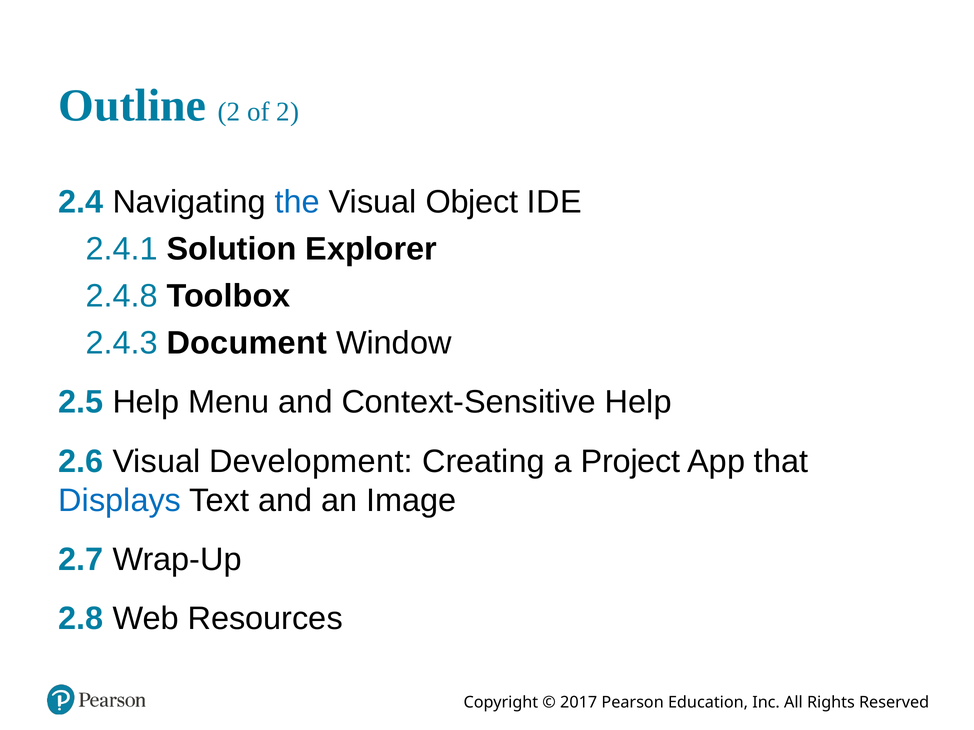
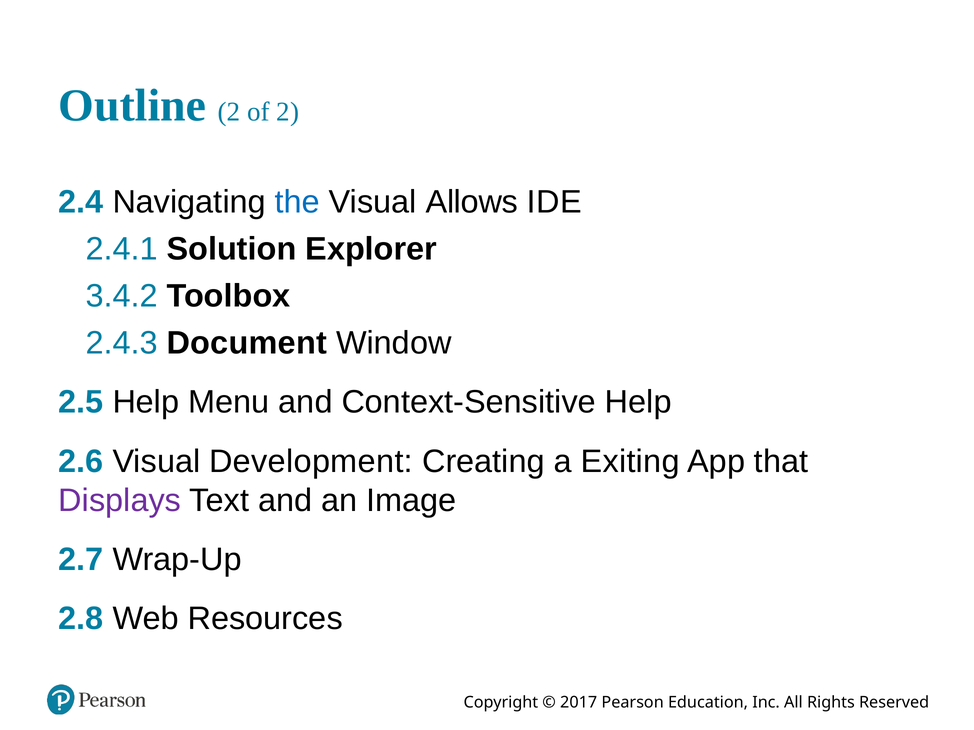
Object: Object -> Allows (472, 202)
2.4.8: 2.4.8 -> 3.4.2 (122, 296)
Project: Project -> Exiting (630, 462)
Displays colour: blue -> purple (120, 501)
